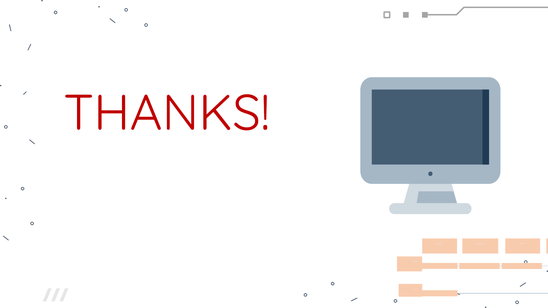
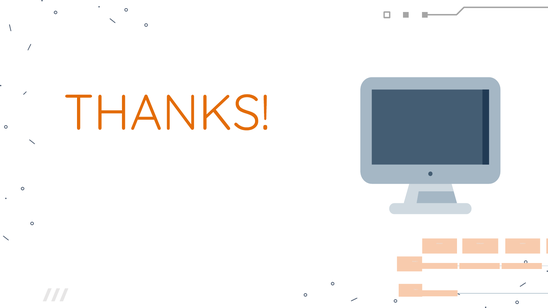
THANKS colour: red -> orange (167, 113)
